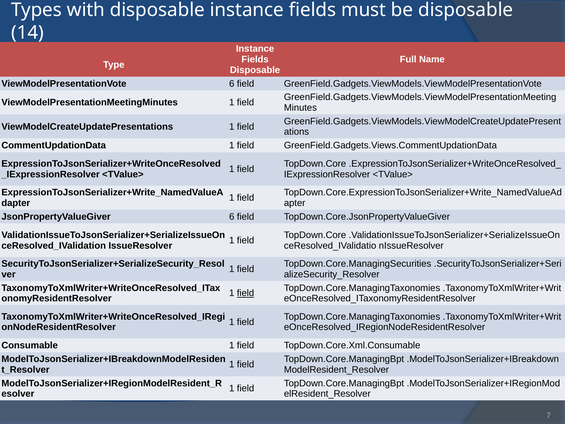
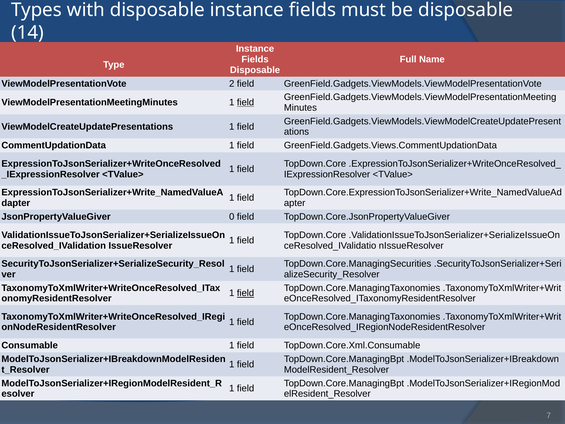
ViewModelPresentationVote 6: 6 -> 2 (232, 84)
field underline: none -> present (246, 102)
JsonPropertyValueGiver 6: 6 -> 0 (232, 217)
